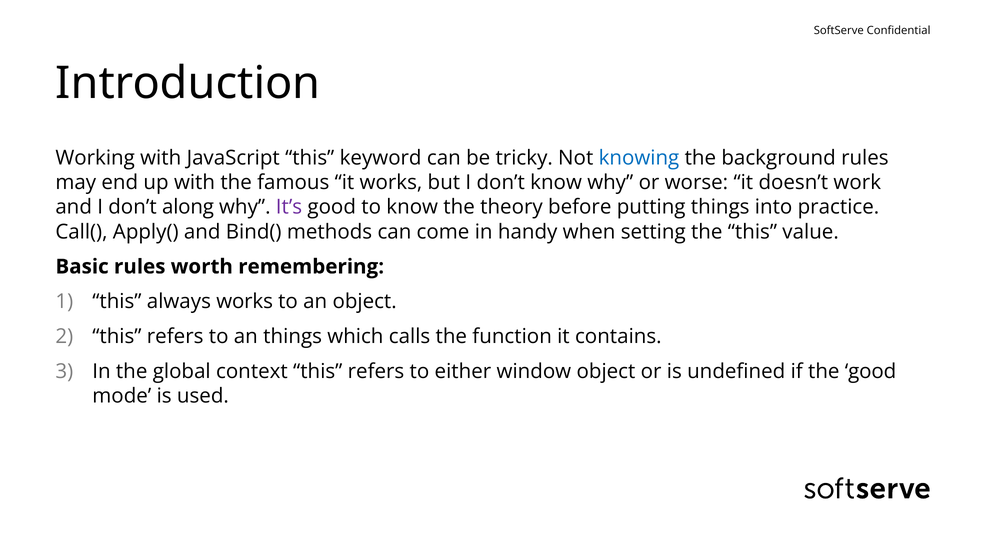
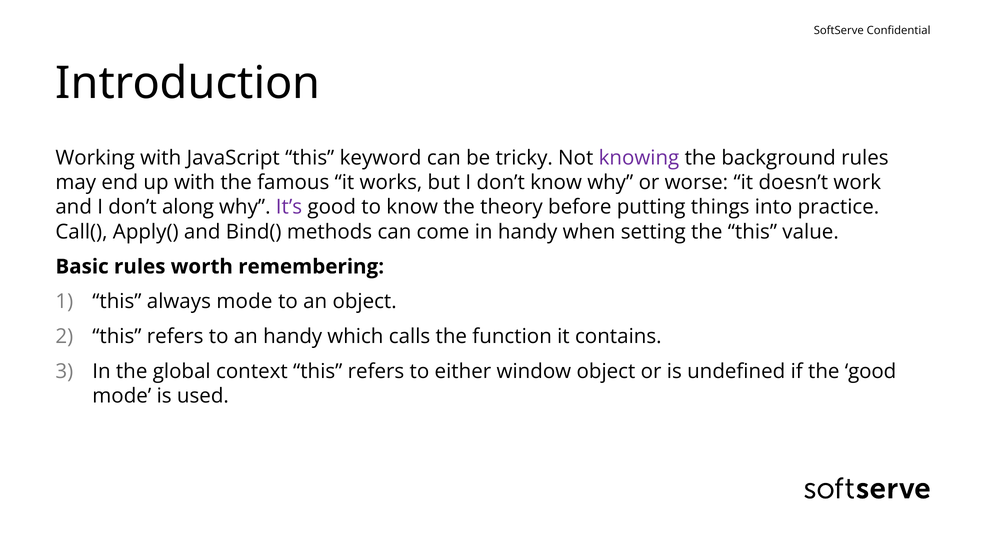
knowing colour: blue -> purple (639, 158)
always works: works -> mode (244, 302)
an things: things -> handy (293, 336)
